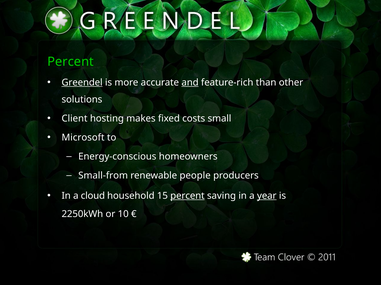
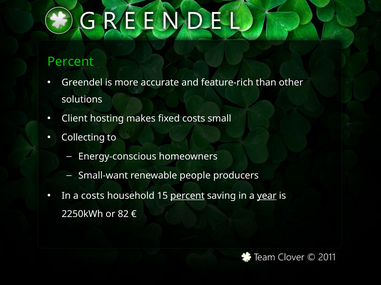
Greendel underline: present -> none (82, 83)
and underline: present -> none (190, 83)
Microsoft: Microsoft -> Collecting (83, 138)
Small-from: Small-from -> Small-want (103, 176)
a cloud: cloud -> costs (93, 196)
10: 10 -> 82 (123, 214)
